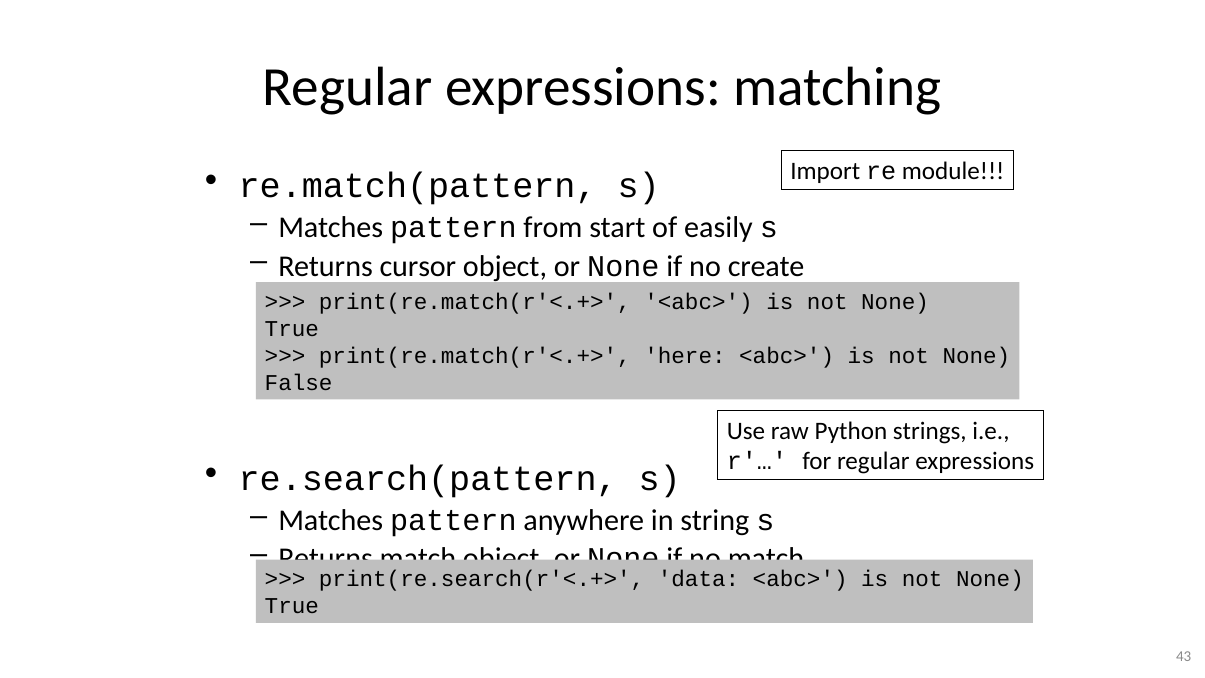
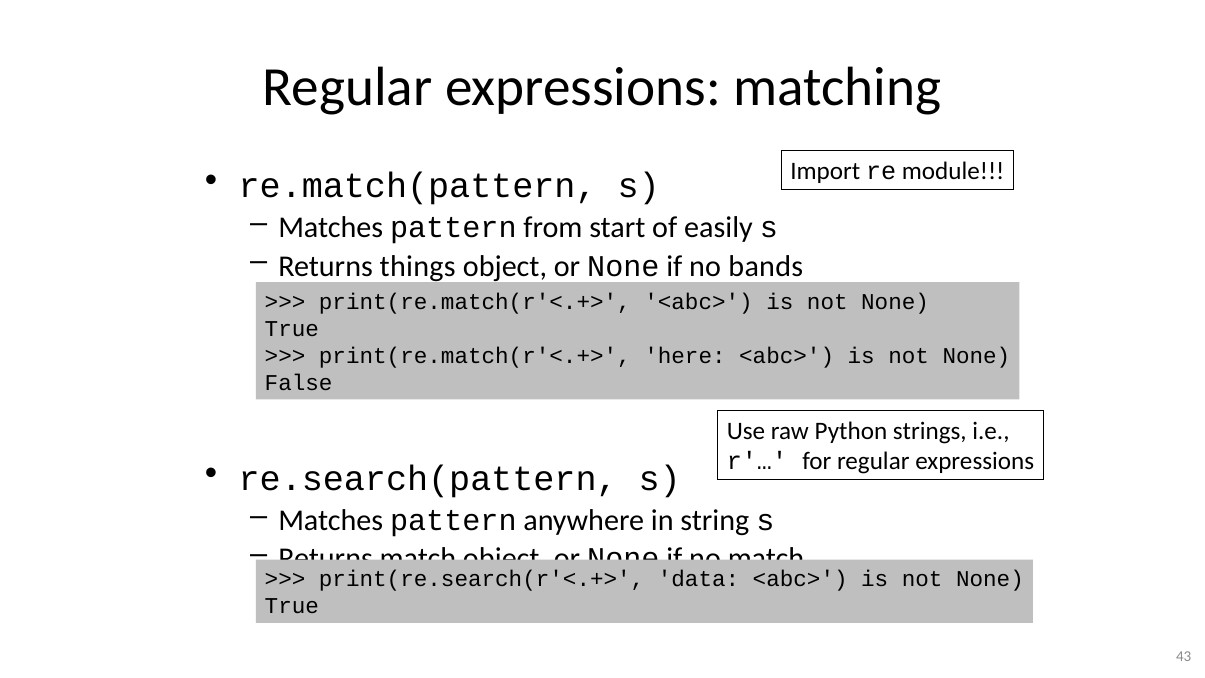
cursor: cursor -> things (418, 266)
create: create -> bands (766, 266)
